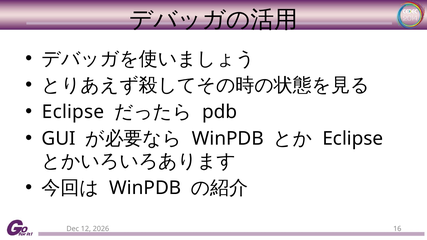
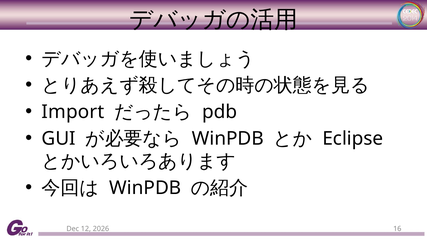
Eclipse: Eclipse -> Import (73, 112)
